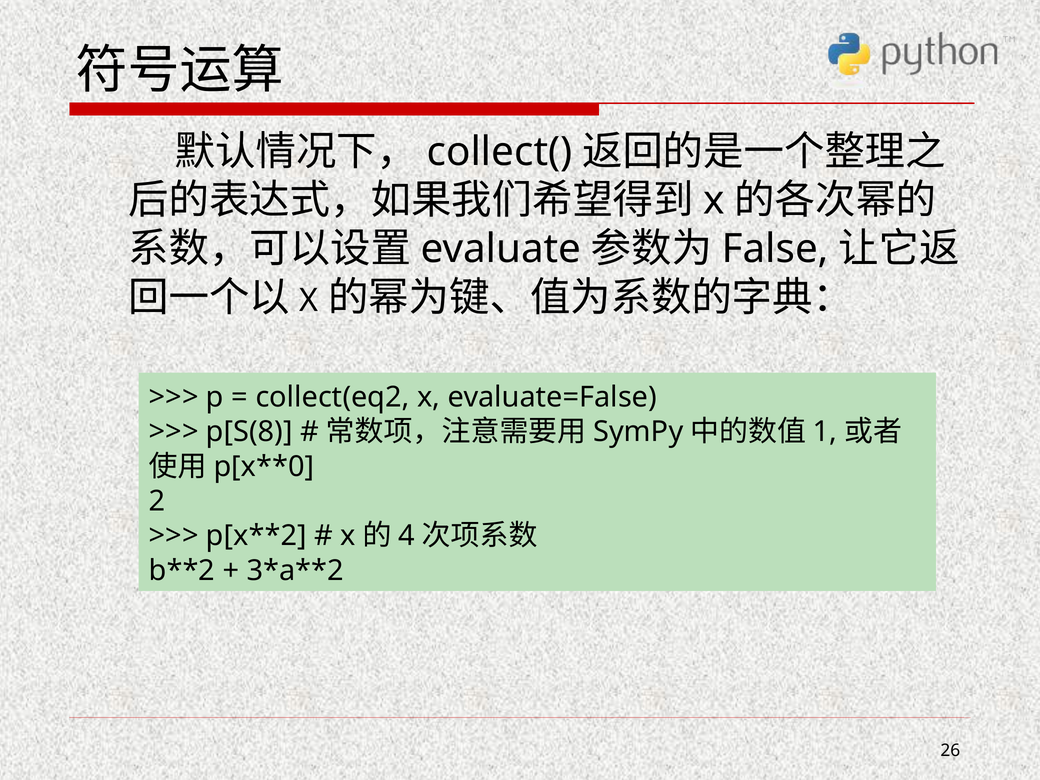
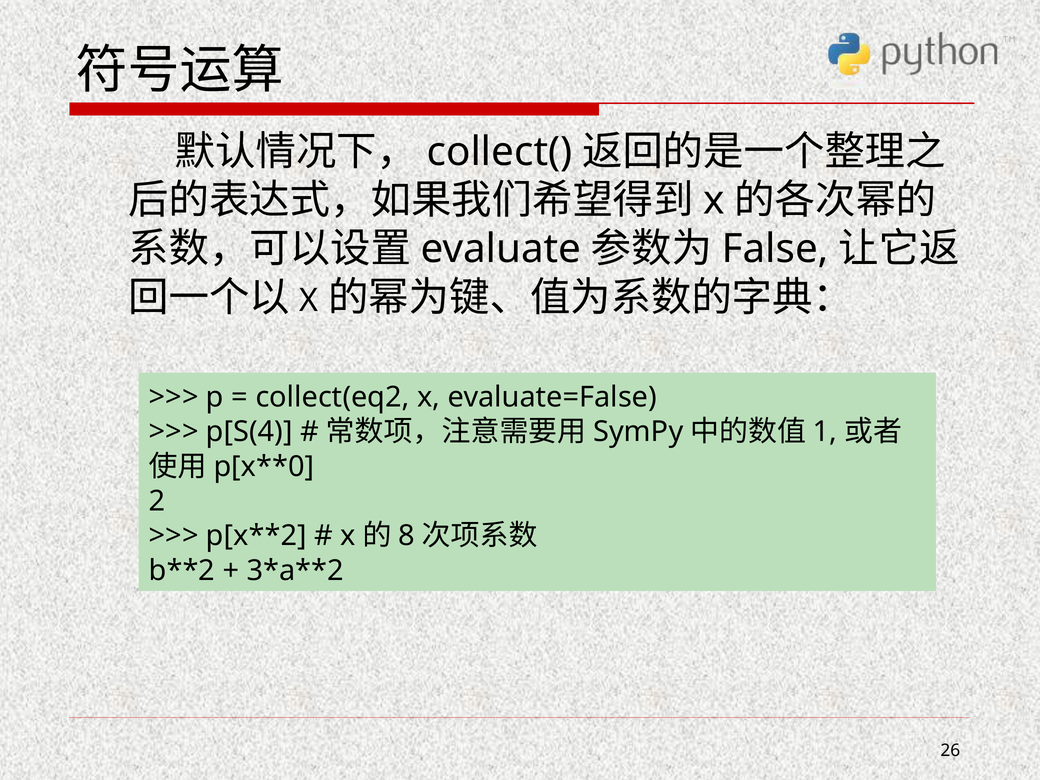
p[S(8: p[S(8 -> p[S(4 (249, 432)
4: 4 -> 8 (407, 536)
